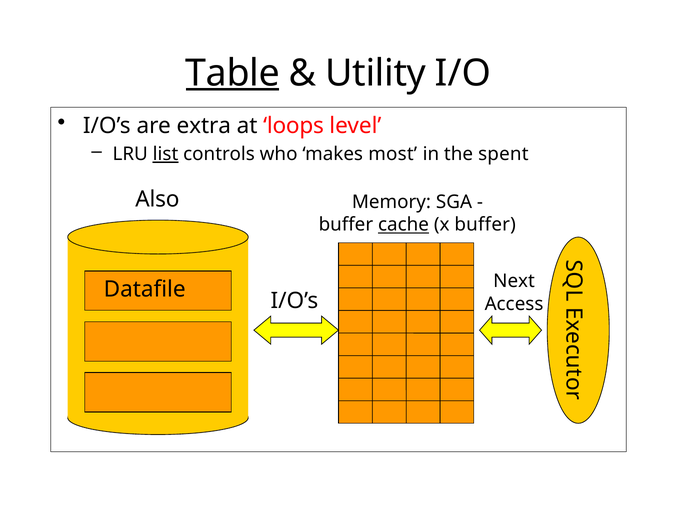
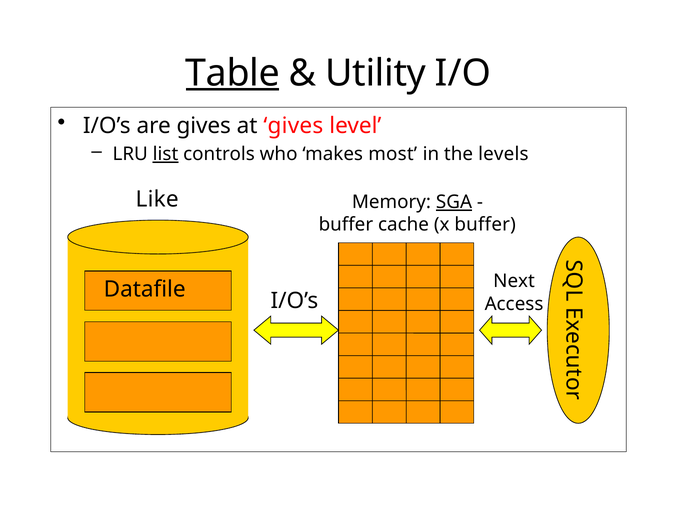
are extra: extra -> gives (204, 126)
at loops: loops -> gives (293, 126)
spent: spent -> levels (503, 154)
Also: Also -> Like (157, 199)
SGA underline: none -> present (454, 202)
cache underline: present -> none (404, 225)
